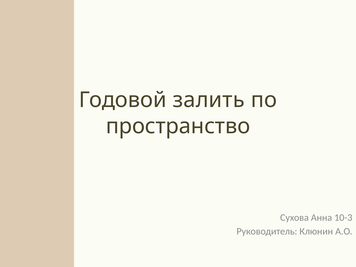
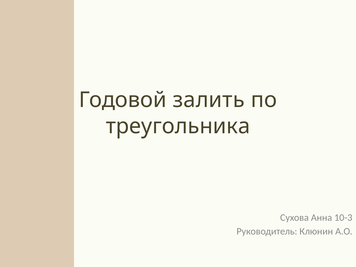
пространство: пространство -> треугольника (178, 126)
